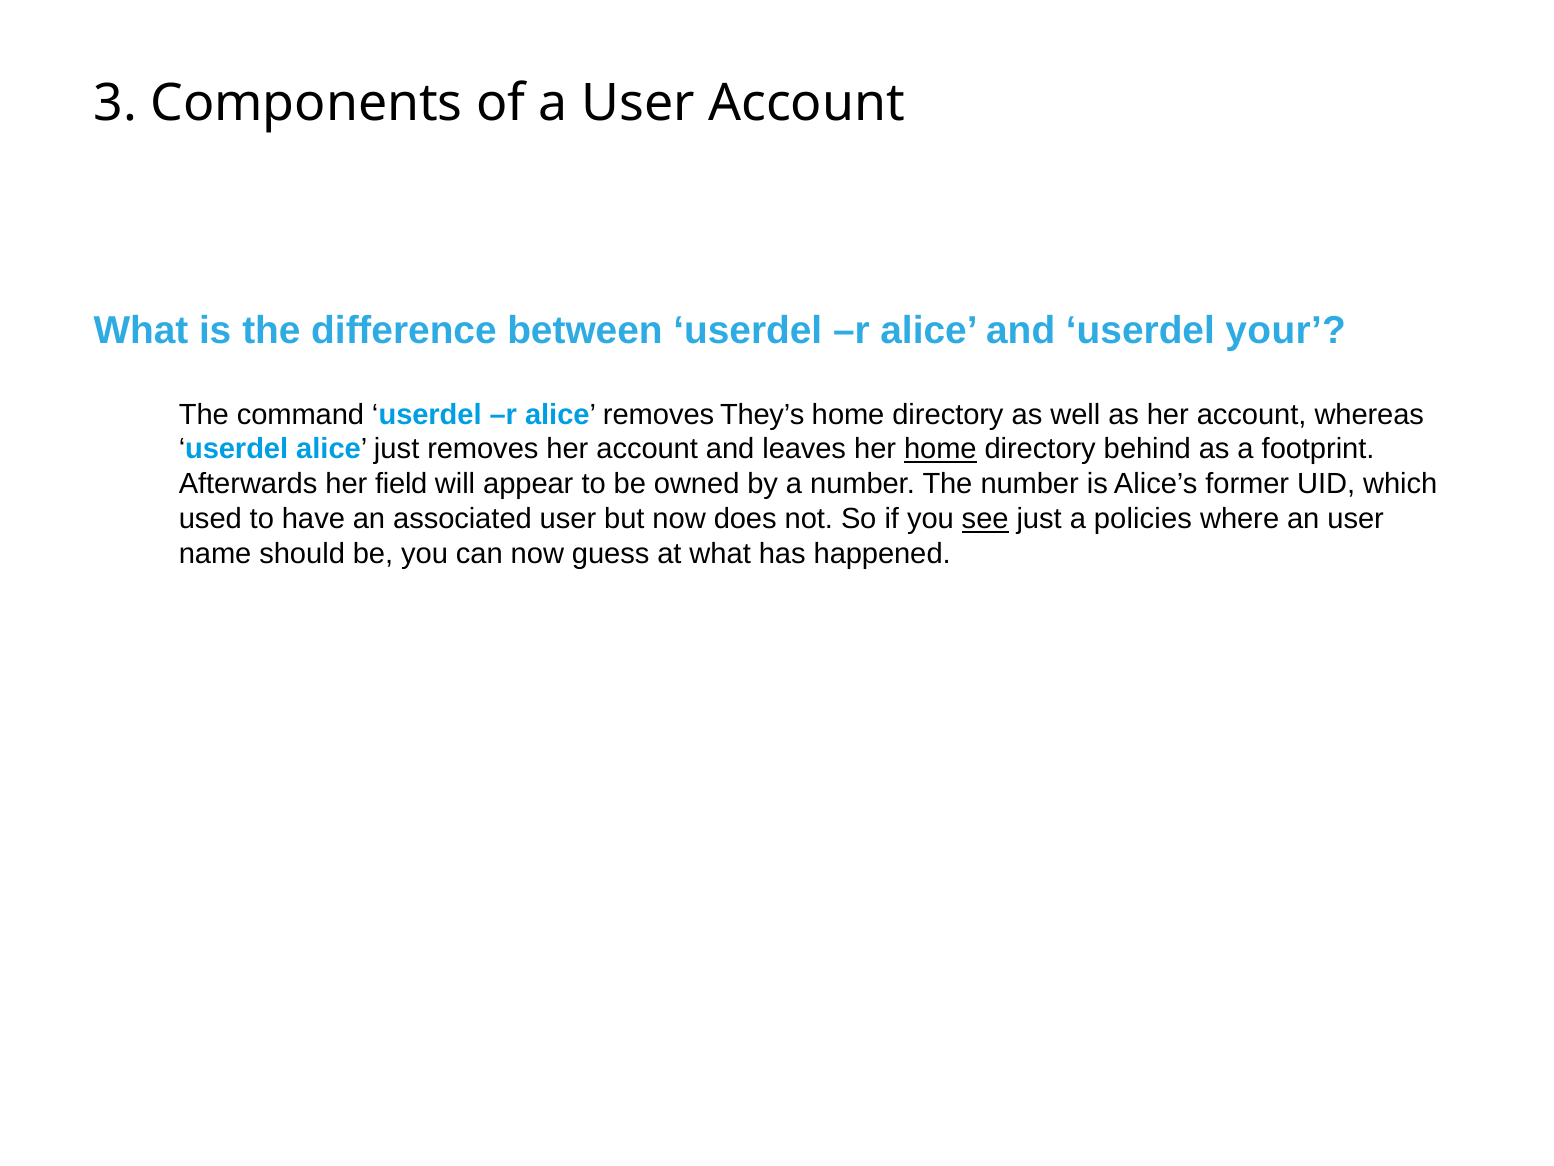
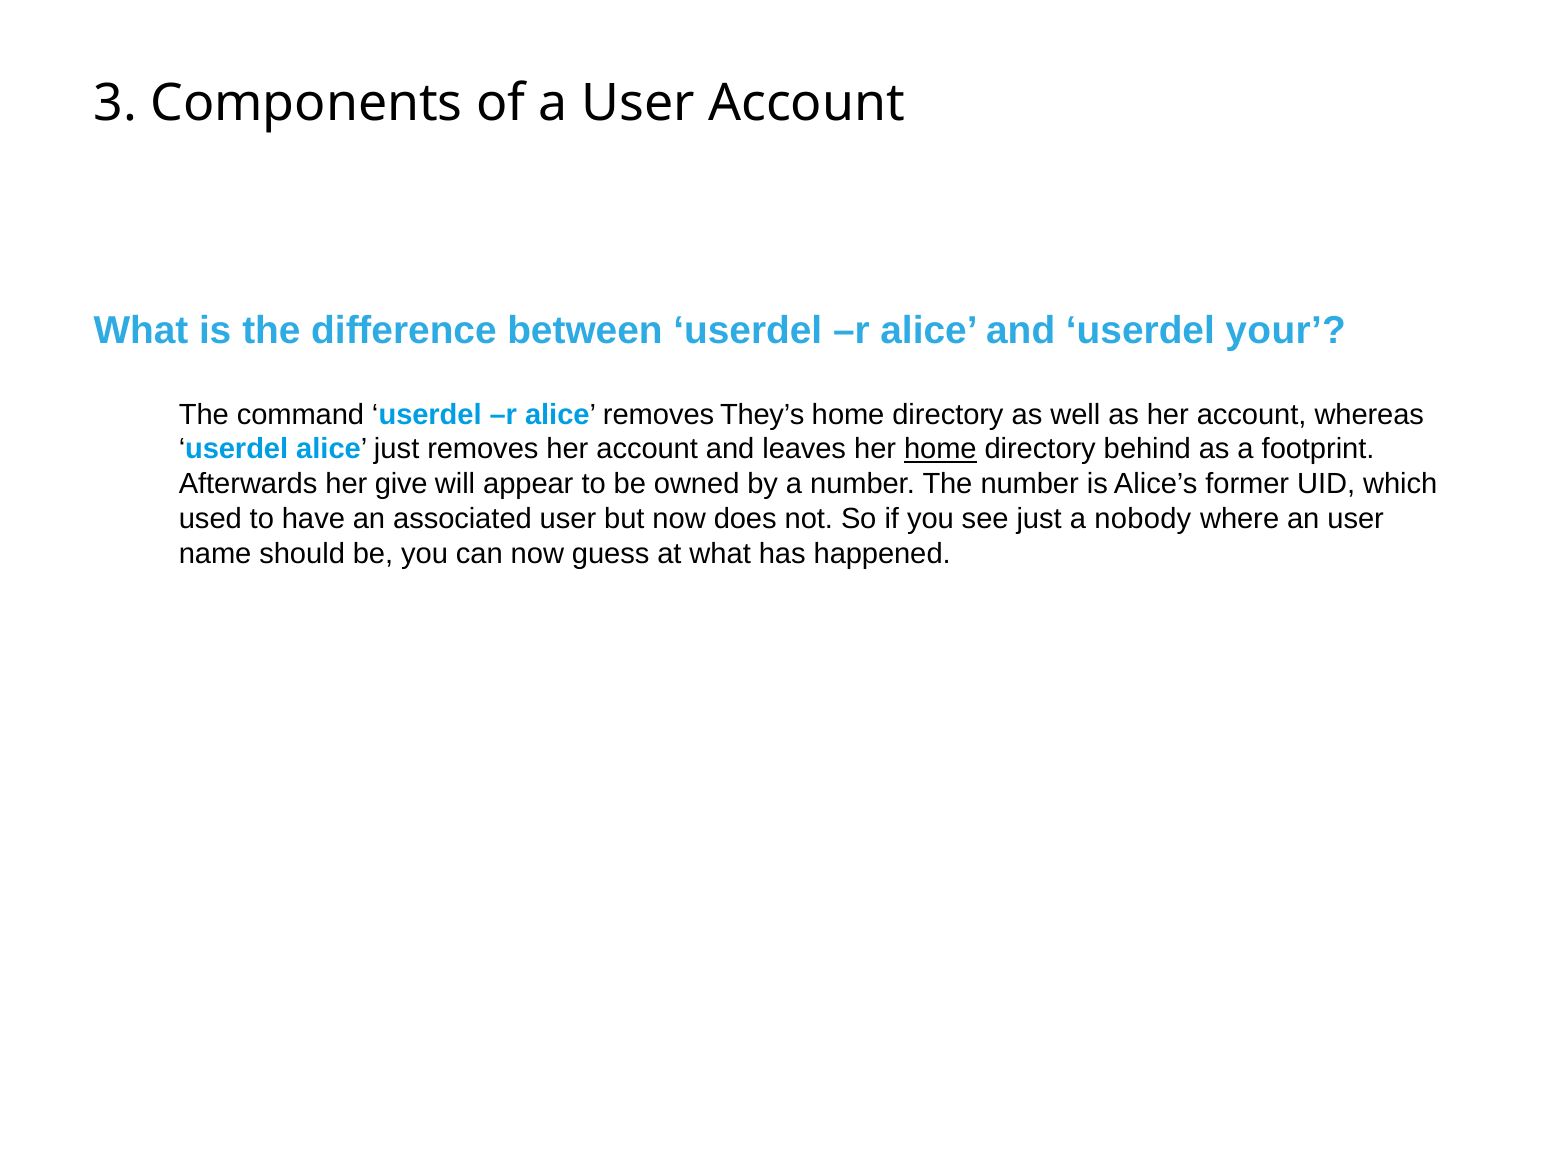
field: field -> give (401, 484)
see underline: present -> none (985, 519)
policies: policies -> nobody (1143, 519)
